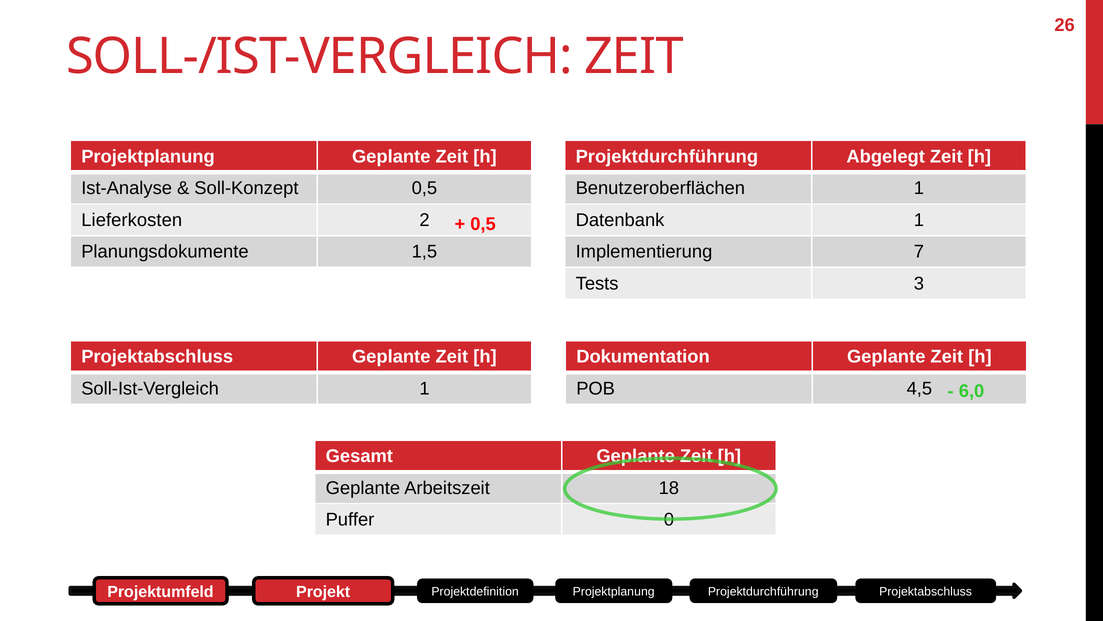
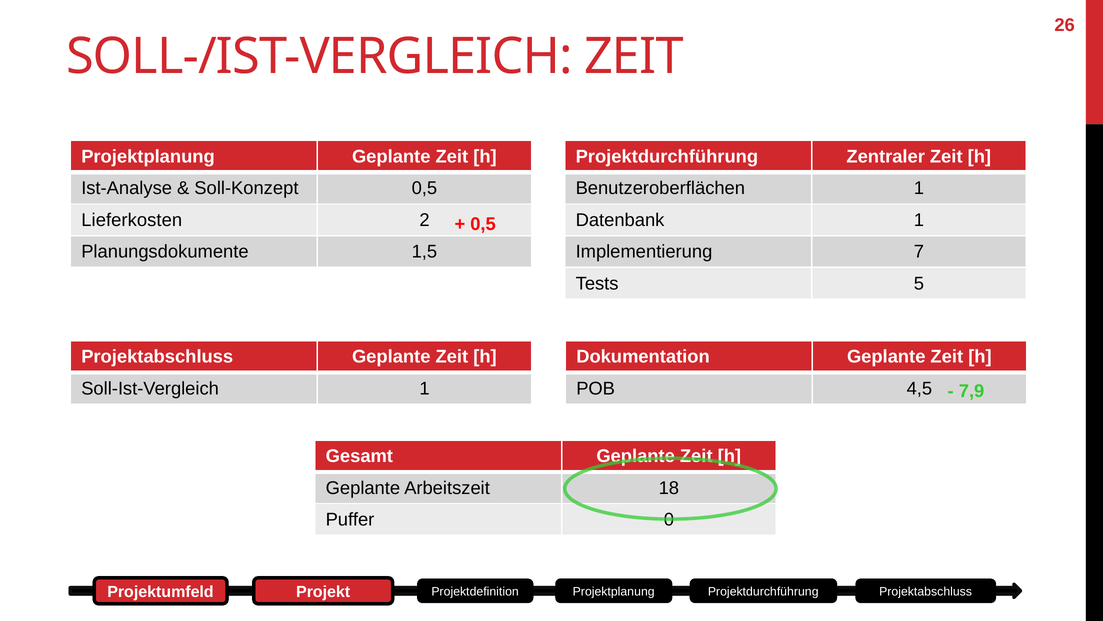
Abgelegt: Abgelegt -> Zentraler (886, 157)
3: 3 -> 5 (919, 283)
6,0: 6,0 -> 7,9 (972, 391)
